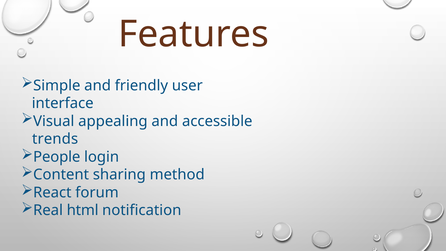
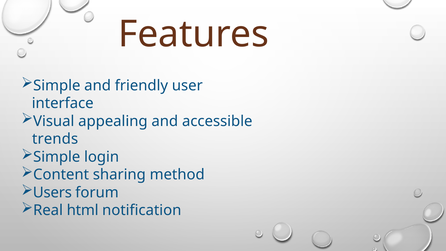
People: People -> Simple (57, 157)
React: React -> Users (52, 192)
